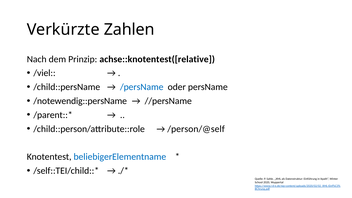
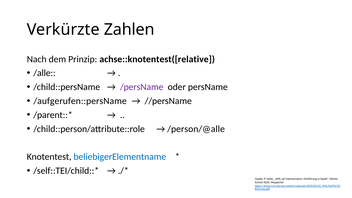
/viel: /viel -> /alle (45, 73)
/persName colour: blue -> purple (142, 87)
/notewendig::persName: /notewendig::persName -> /aufgerufen::persName (80, 101)
/person/@self: /person/@self -> /person/@alle (196, 129)
